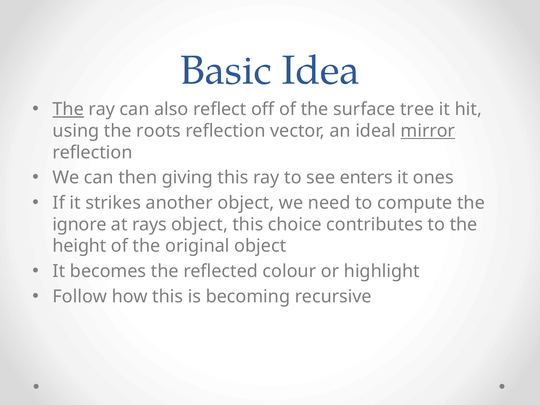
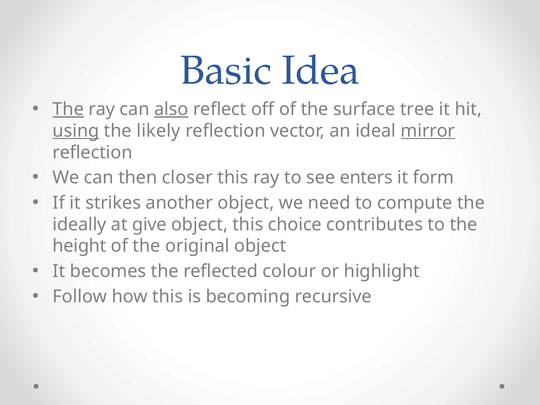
also underline: none -> present (171, 109)
using underline: none -> present (76, 131)
roots: roots -> likely (159, 131)
giving: giving -> closer (187, 178)
ones: ones -> form (433, 178)
ignore: ignore -> ideally (80, 224)
rays: rays -> give (149, 224)
